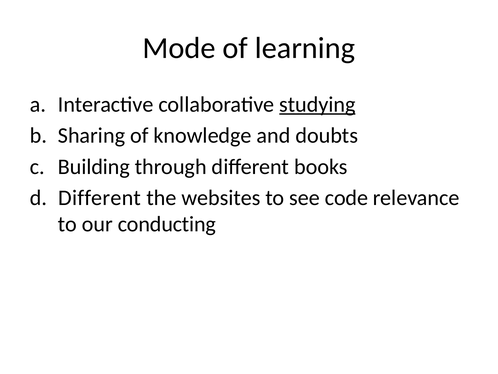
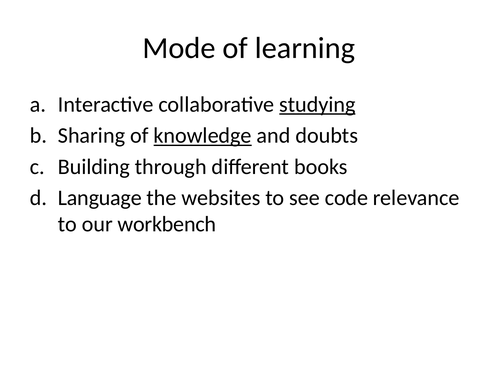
knowledge underline: none -> present (203, 135)
Different: Different -> Language (100, 197)
conducting: conducting -> workbench (167, 224)
